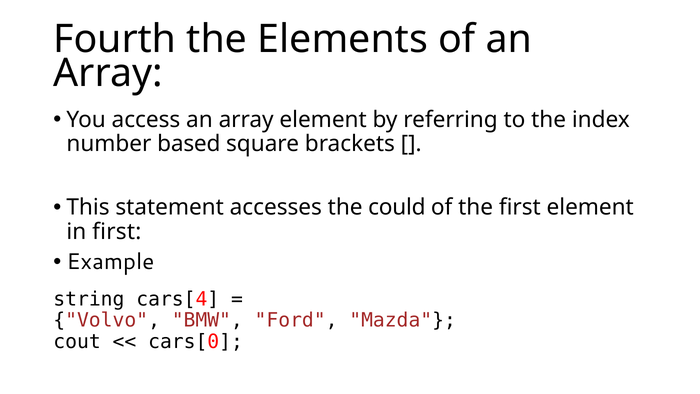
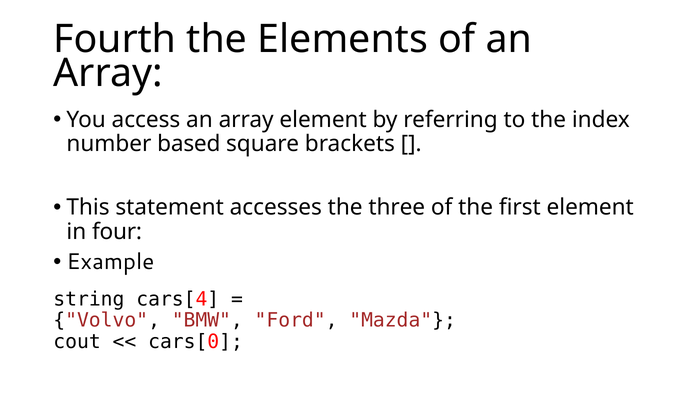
could: could -> three (397, 207)
in first: first -> four (117, 232)
